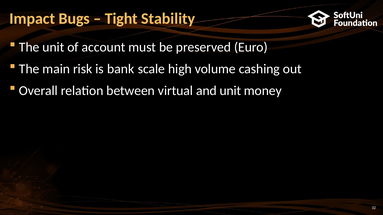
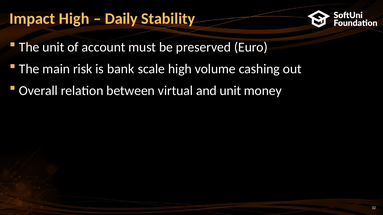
Impact Bugs: Bugs -> High (74, 19)
Tight: Tight -> Daily (121, 19)
